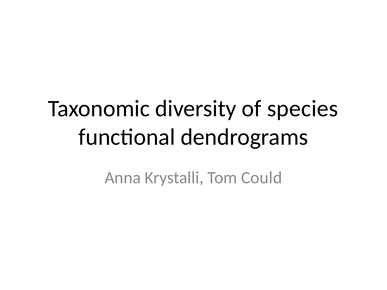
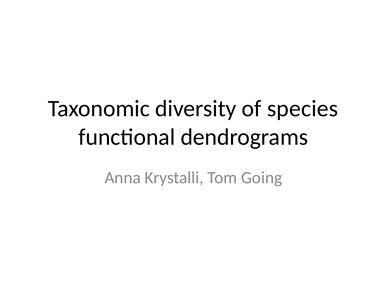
Could: Could -> Going (262, 178)
